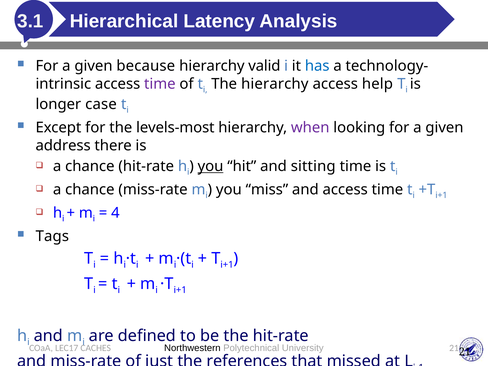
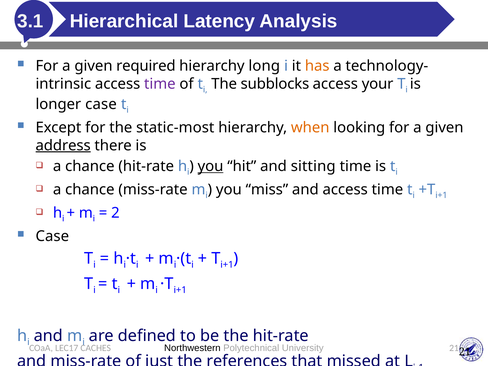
because: because -> required (146, 66)
valid: valid -> long (264, 66)
has colour: blue -> orange (317, 66)
The hierarchy: hierarchy -> subblocks (275, 84)
help: help -> your (378, 84)
levels-most: levels-most -> static-most (175, 128)
when colour: purple -> orange (310, 128)
address underline: none -> present (63, 145)
4: 4 -> 2 (115, 213)
Tags: Tags -> Case (52, 236)
